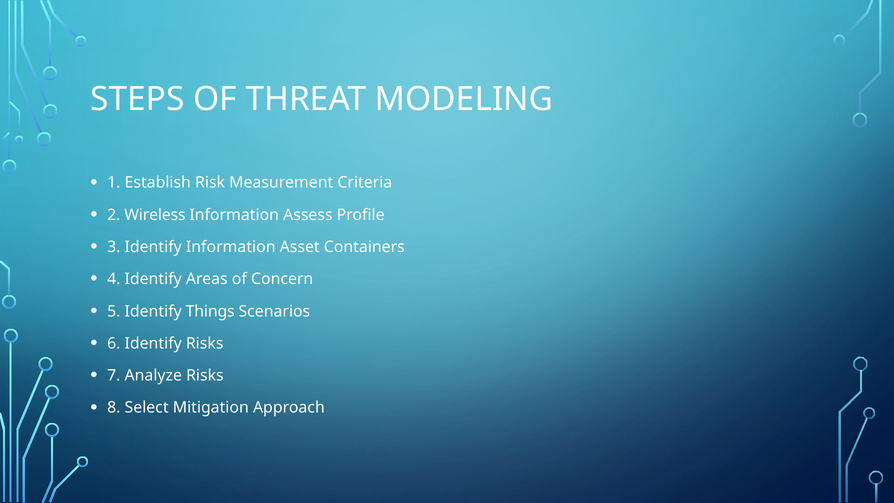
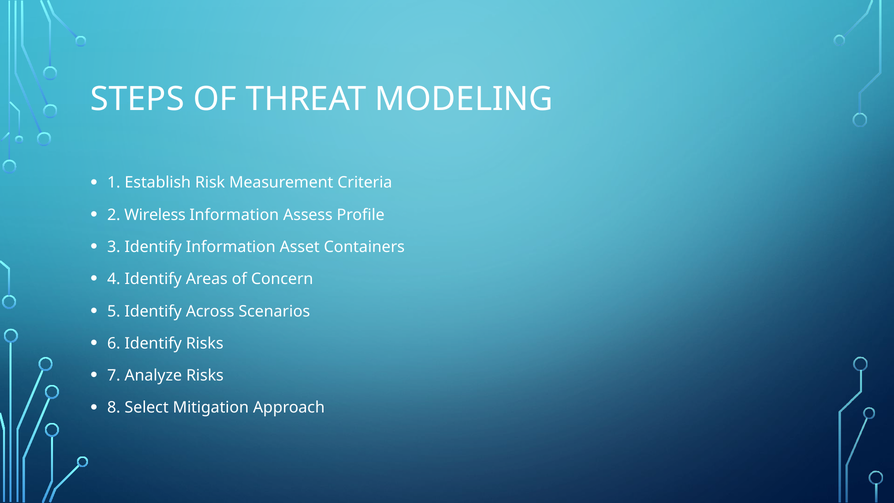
Things: Things -> Across (210, 311)
